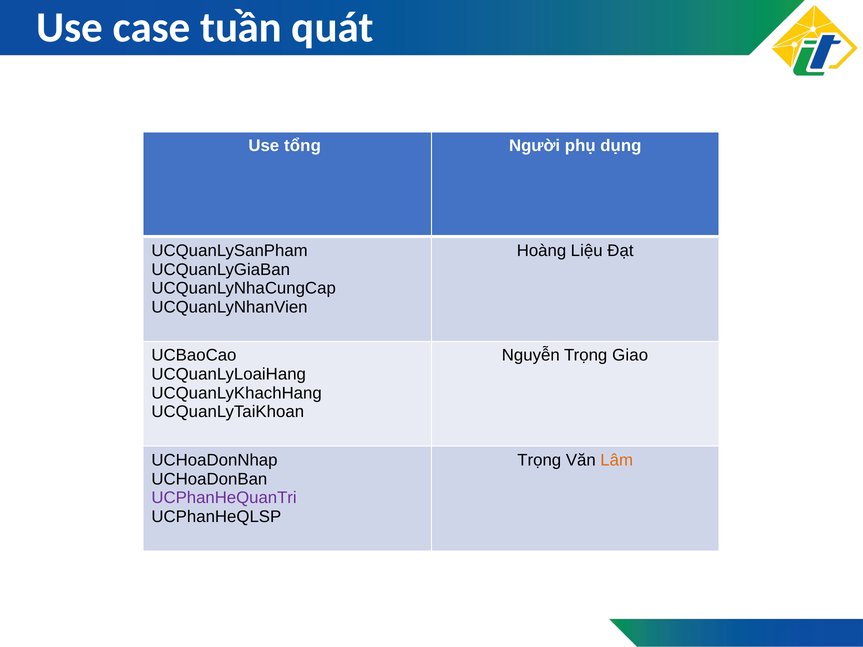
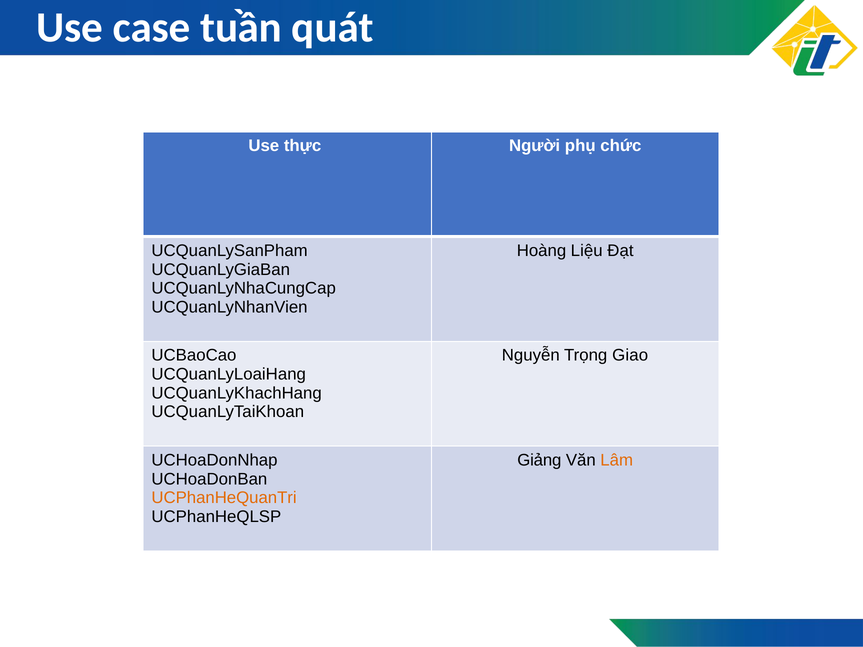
tổng: tổng -> thực (303, 146)
dụng: dụng -> chức (621, 146)
Trọng: Trọng -> Giảng (539, 460)
UCPhanHeQuanTri colour: purple -> orange (224, 498)
